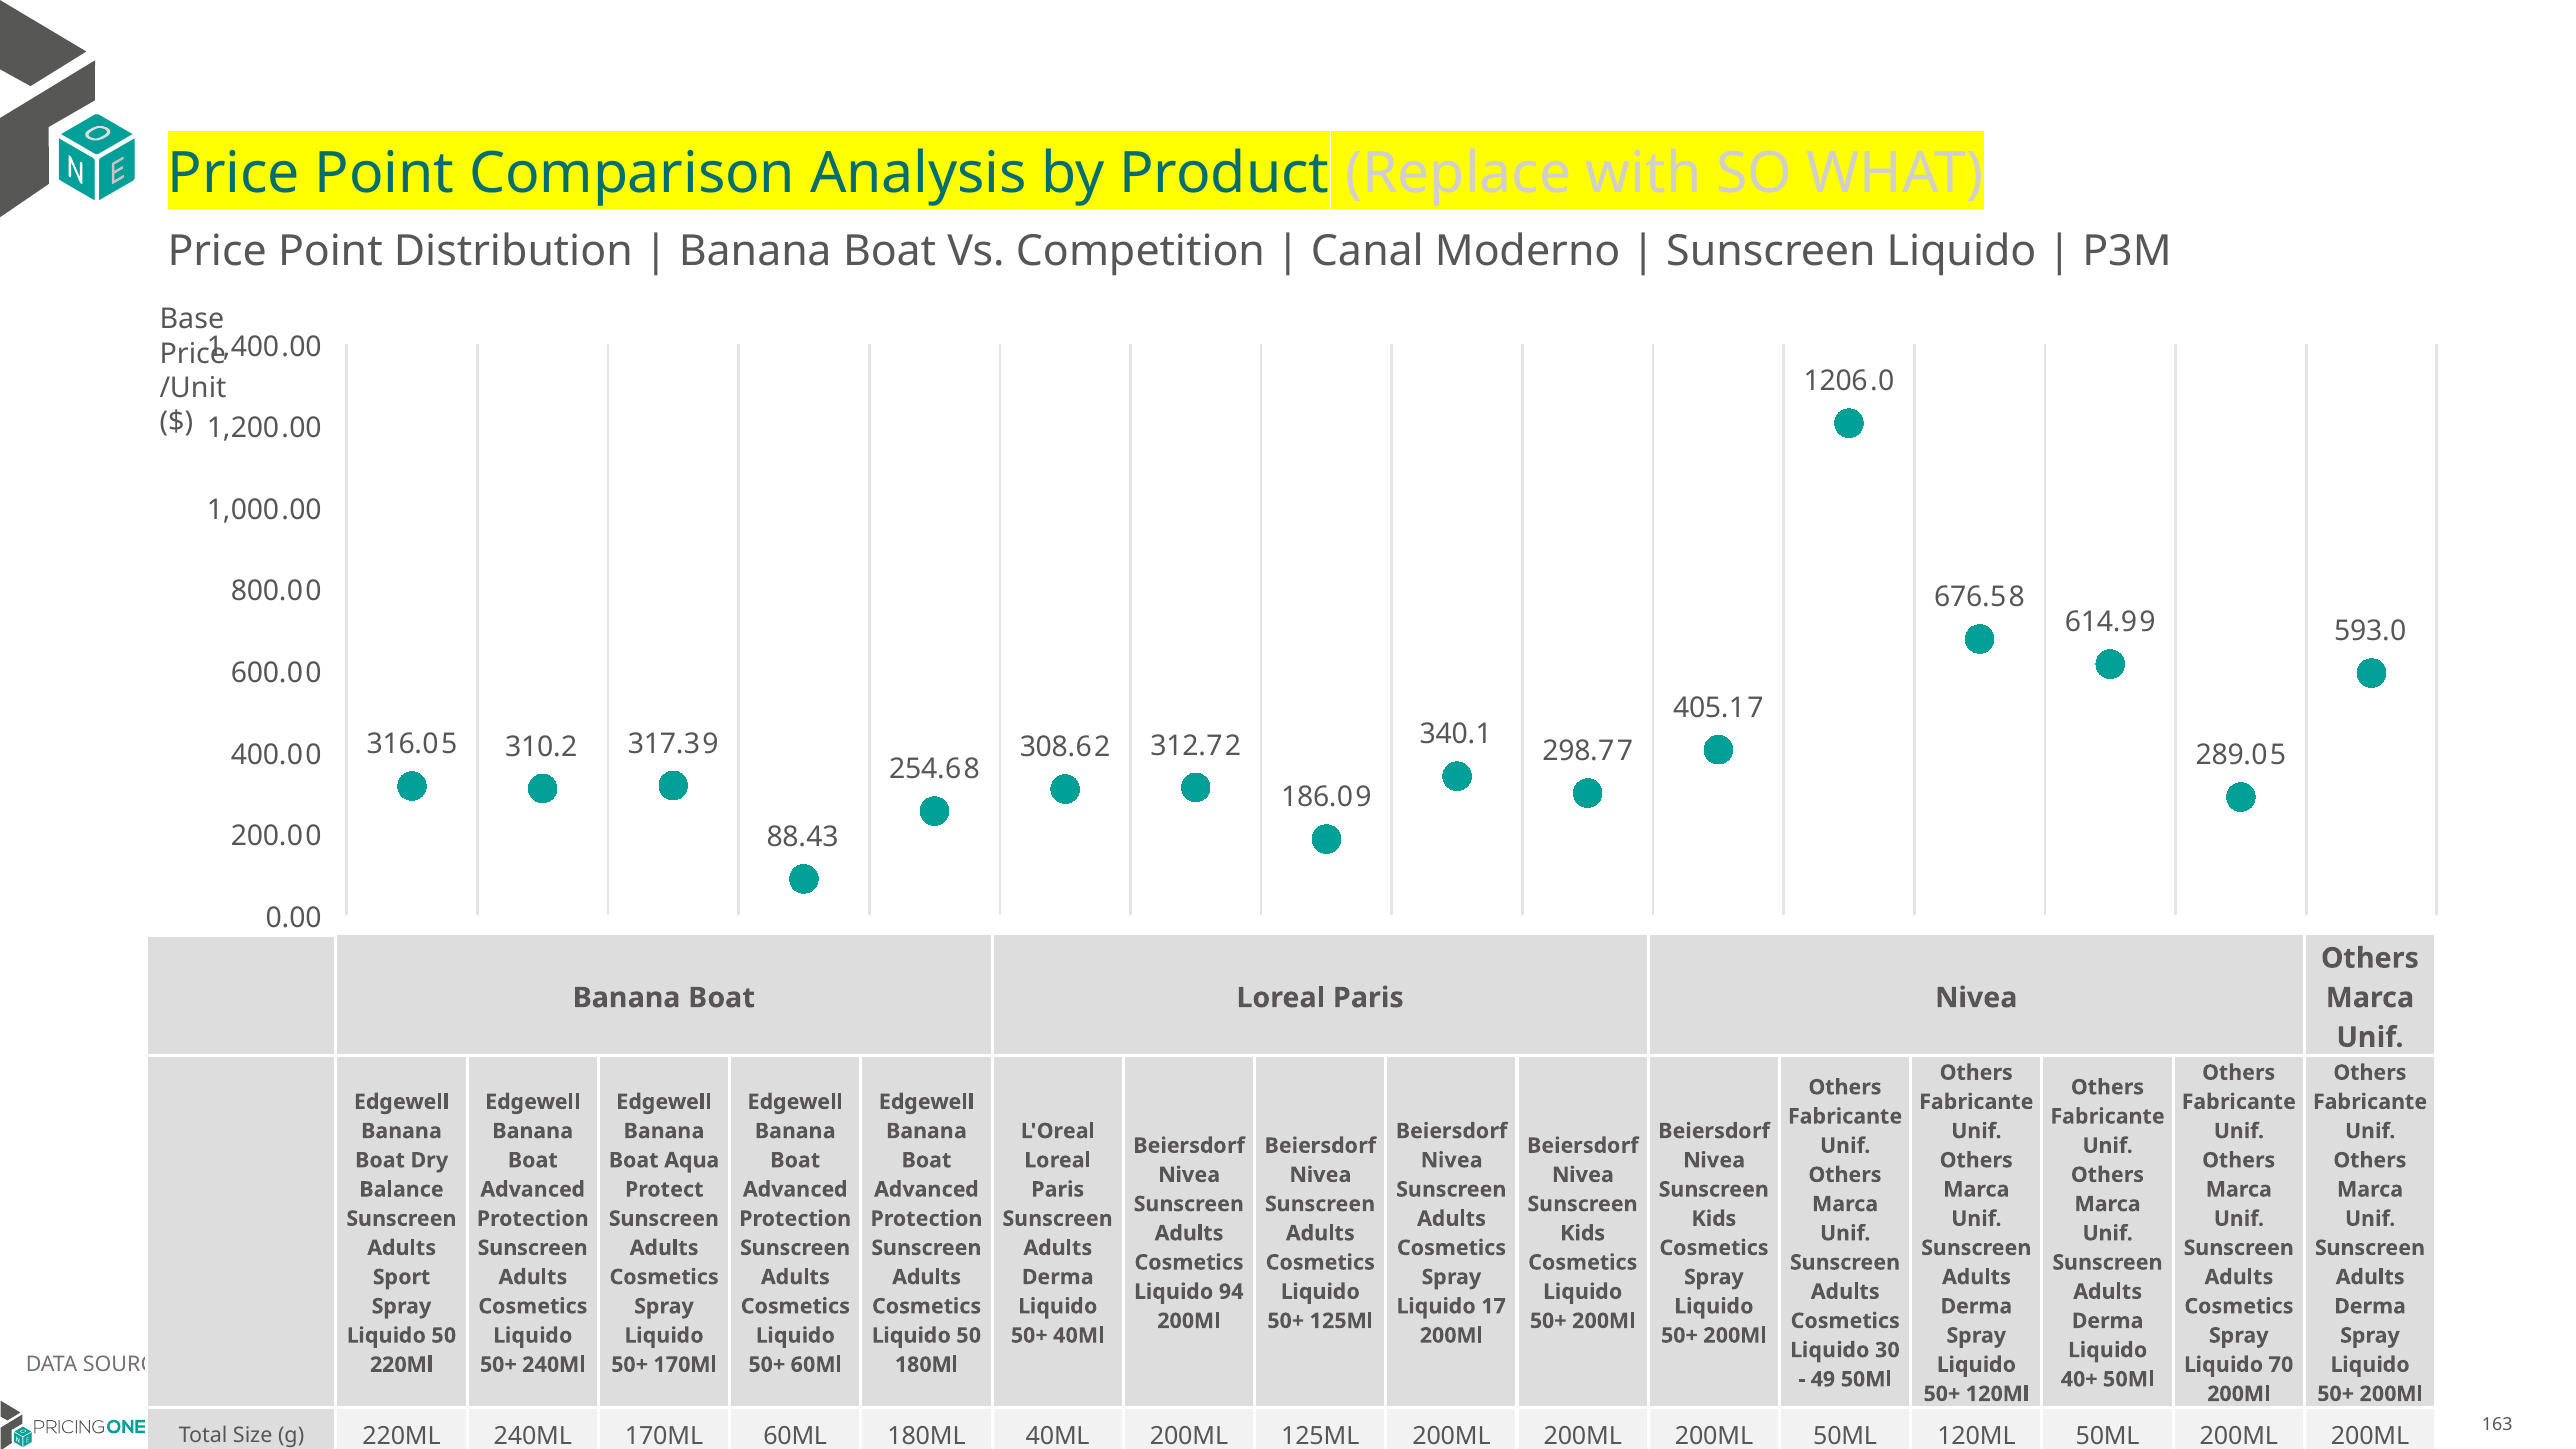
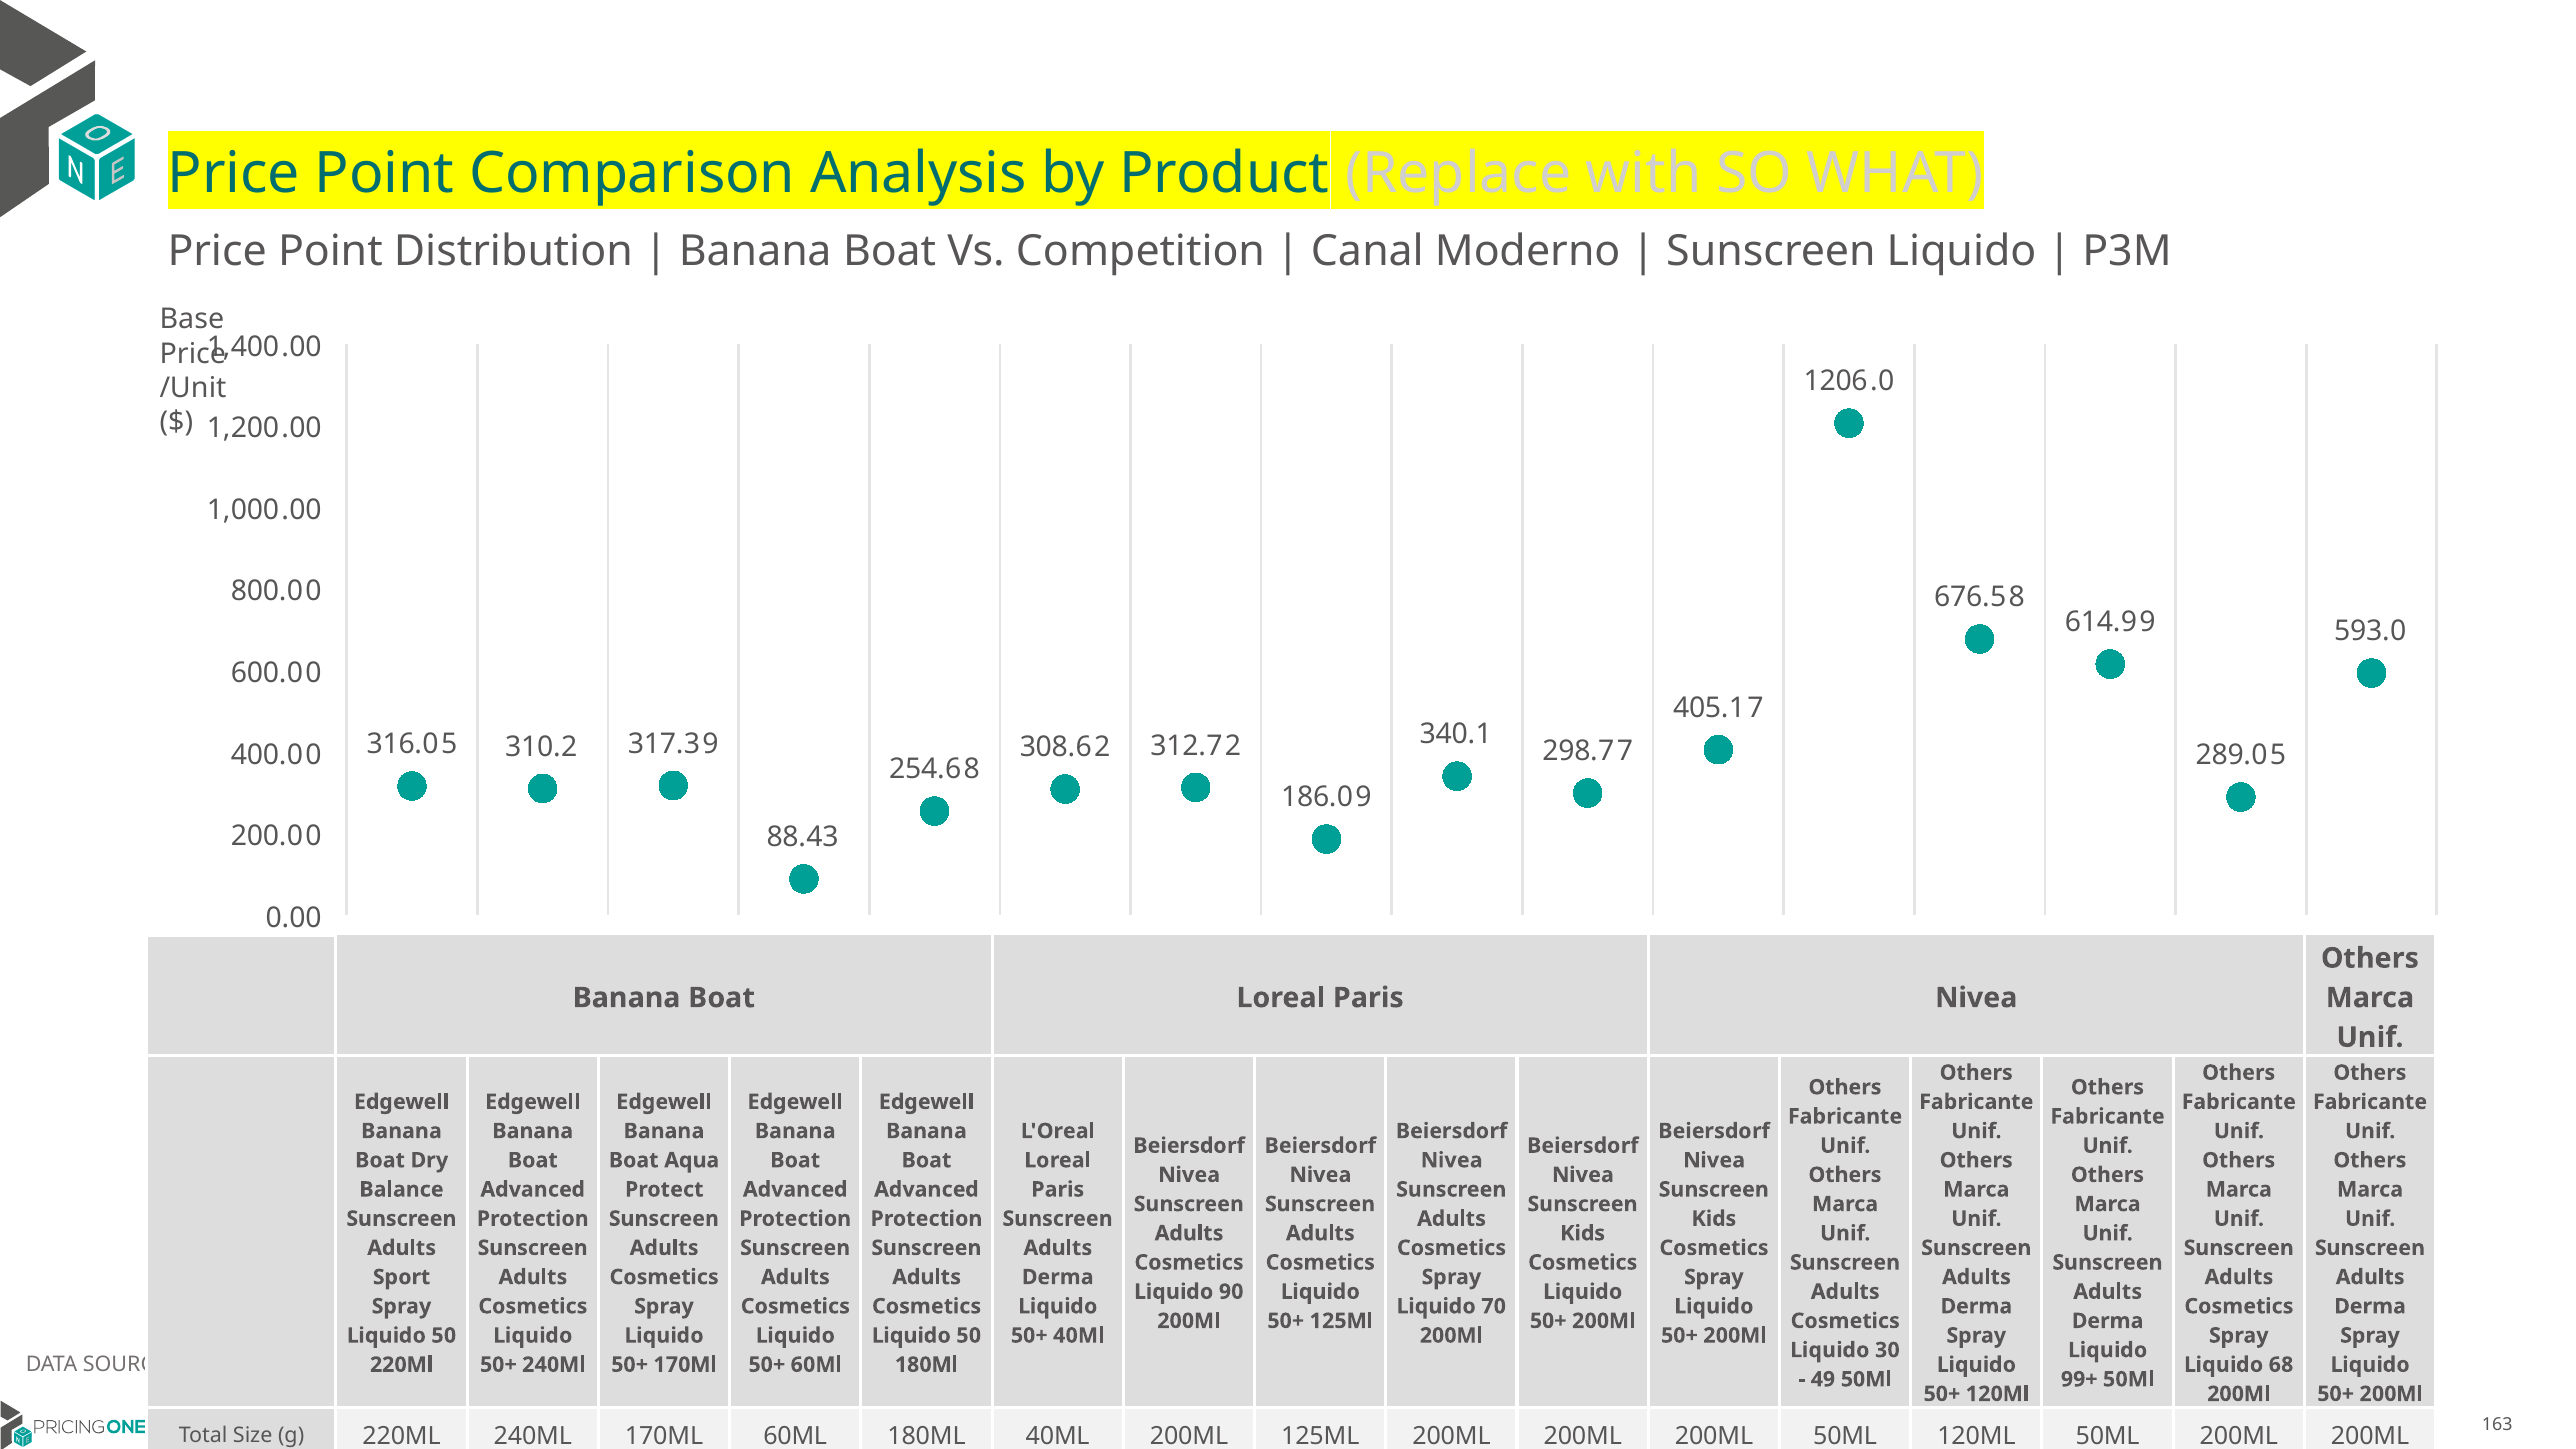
94: 94 -> 90 (1231, 1292)
17: 17 -> 70 (1494, 1306)
70: 70 -> 68 (2281, 1365)
40+: 40+ -> 99+ (2079, 1379)
